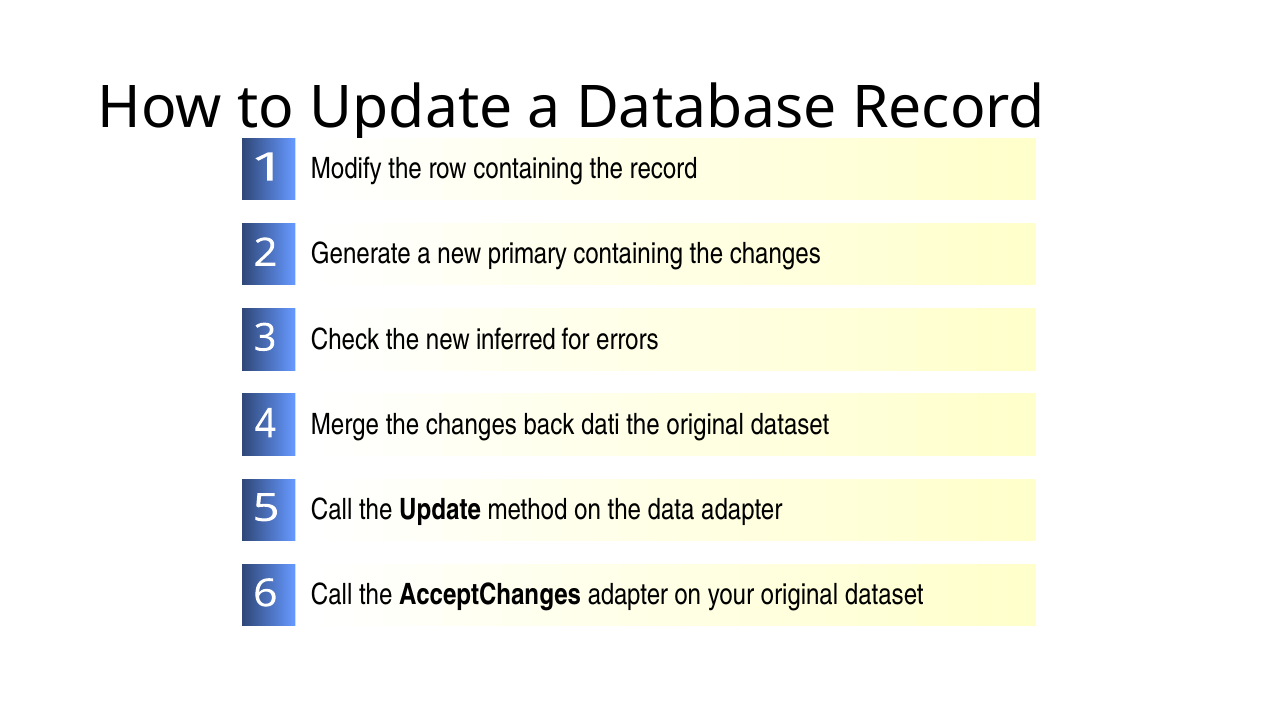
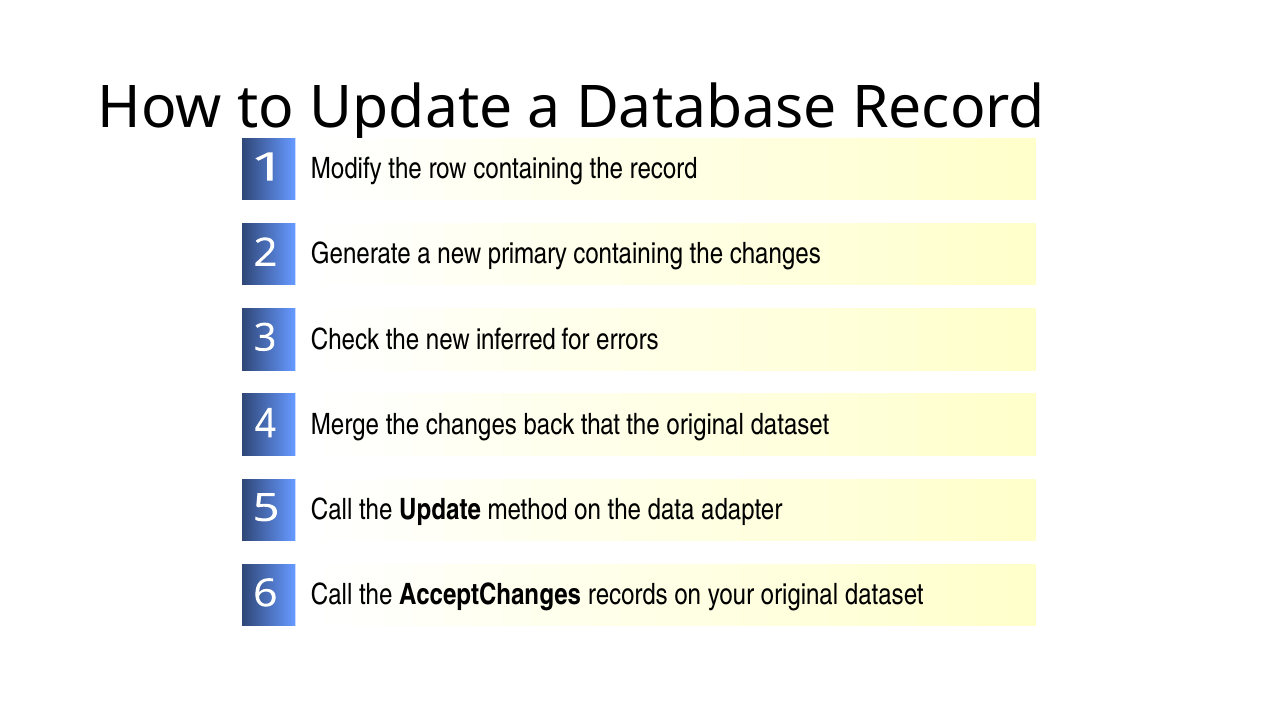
dati: dati -> that (601, 425)
AcceptChanges adapter: adapter -> records (628, 595)
